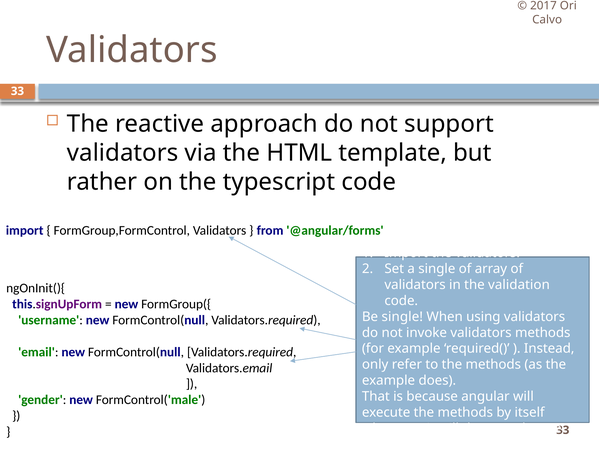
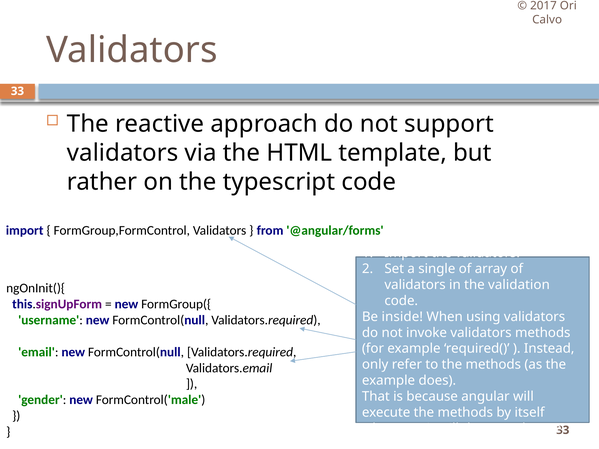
Be single: single -> inside (402, 317)
